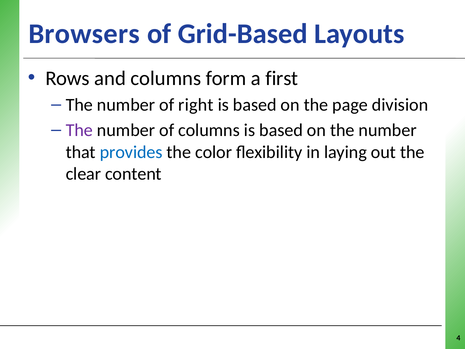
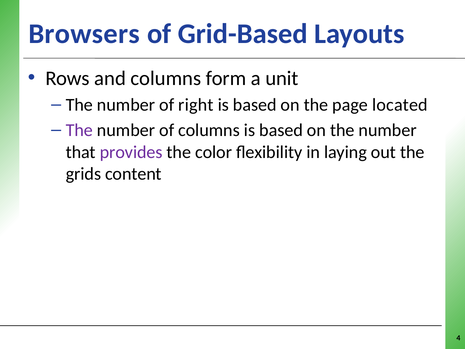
first: first -> unit (282, 78)
division: division -> located (400, 105)
provides colour: blue -> purple (131, 152)
clear: clear -> grids (83, 174)
